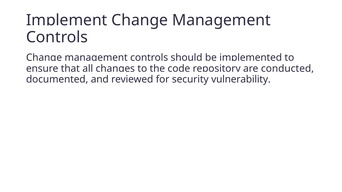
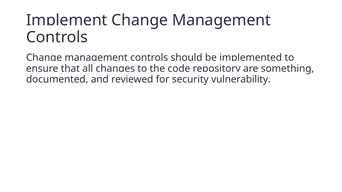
conducted: conducted -> something (287, 69)
